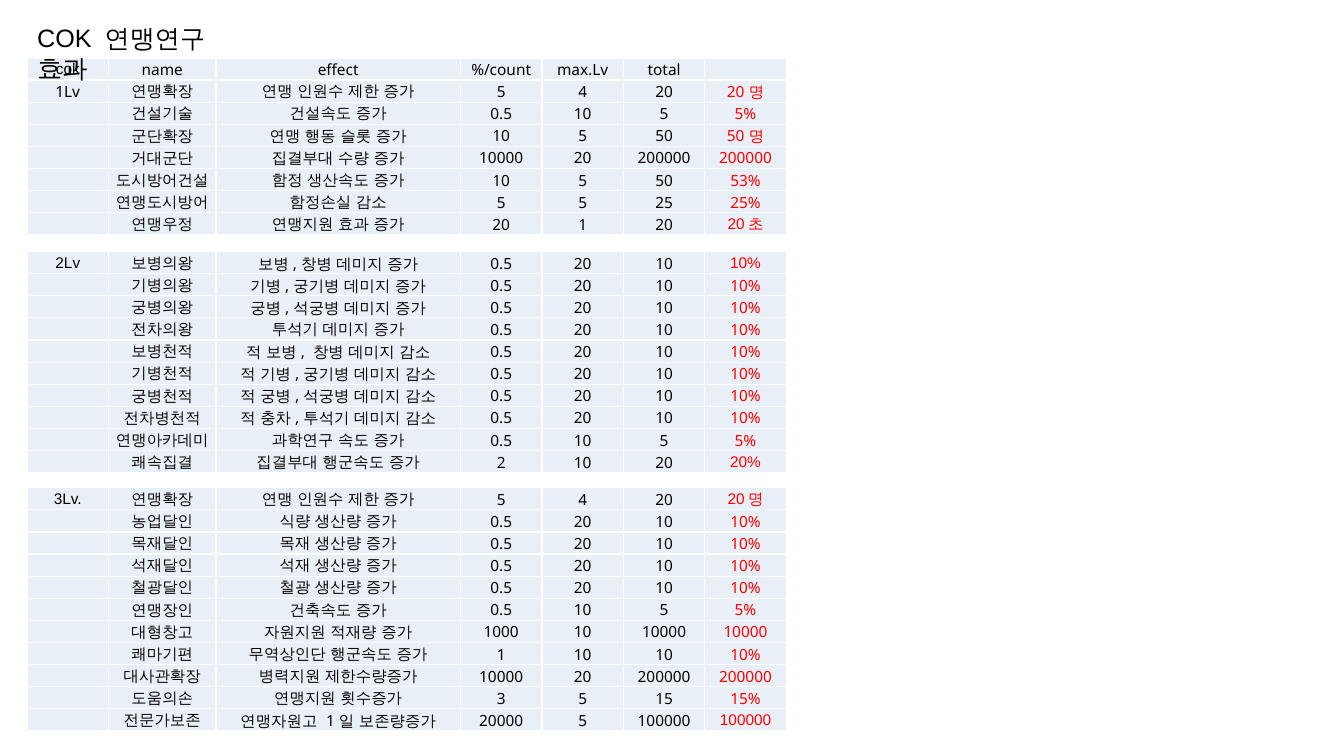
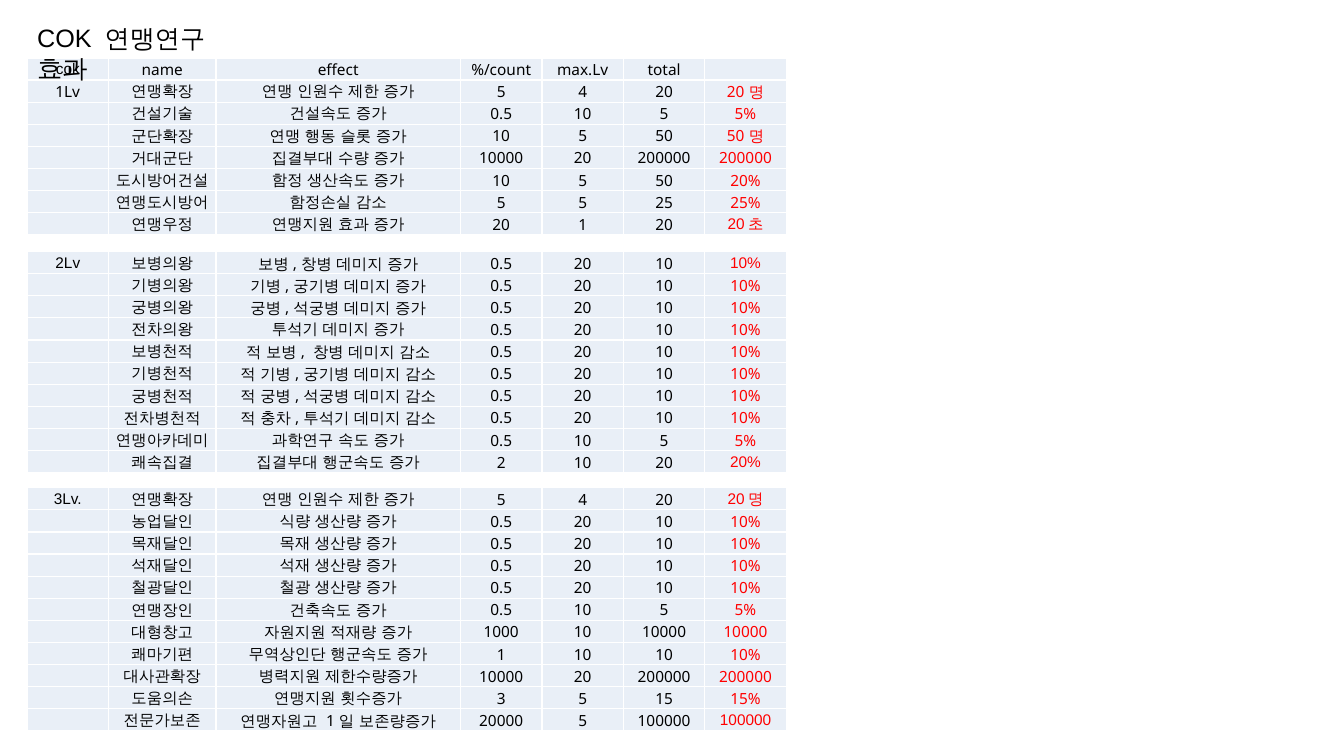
50 53%: 53% -> 20% (746, 181)
